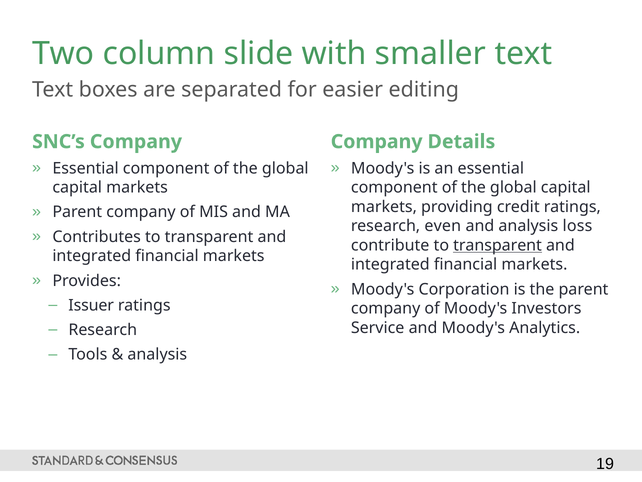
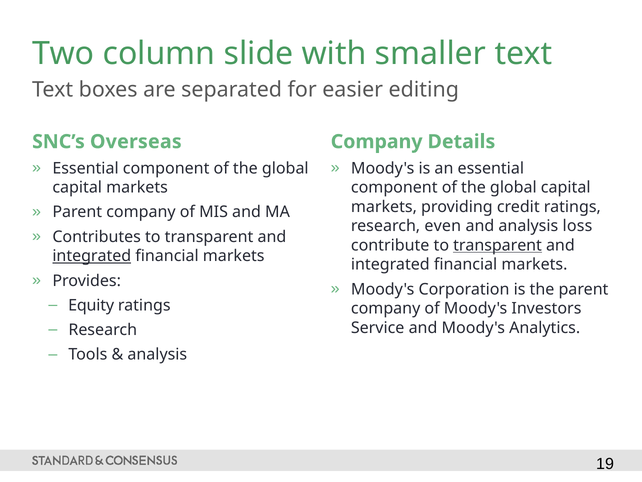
SNC’s Company: Company -> Overseas (136, 142)
integrated underline: none -> present (92, 256)
Issuer: Issuer -> Equity (91, 305)
